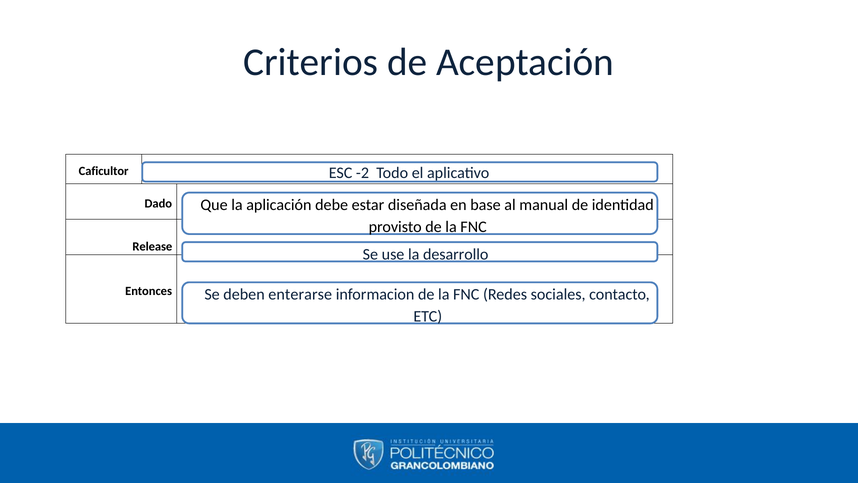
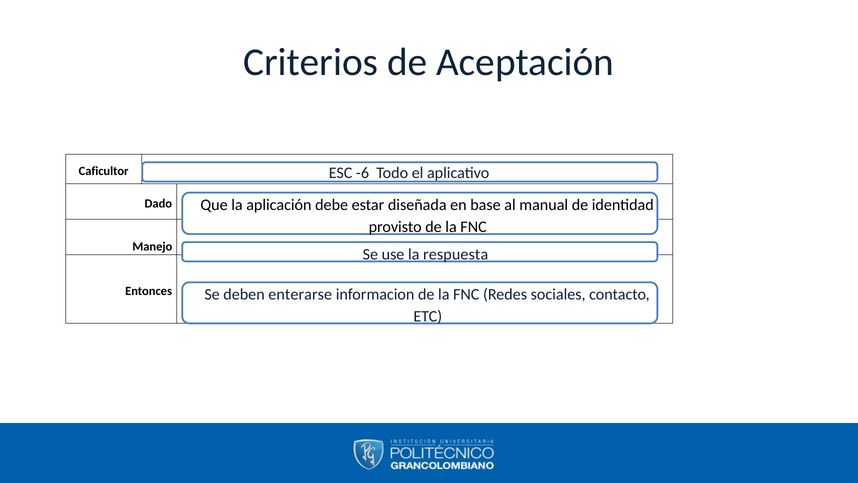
-2: -2 -> -6 (362, 173)
Release: Release -> Manejo (152, 247)
desarrollo: desarrollo -> respuesta (456, 254)
